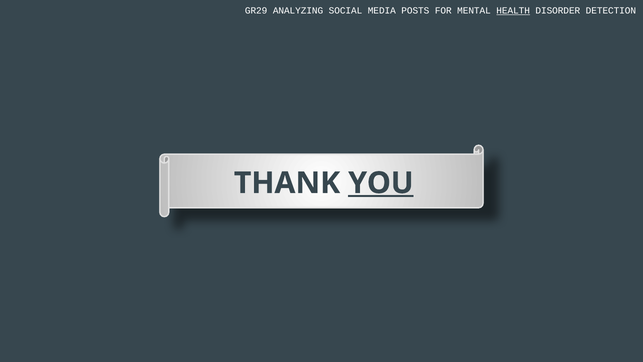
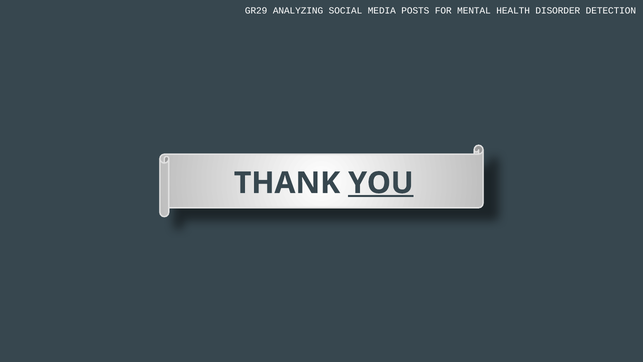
HEALTH underline: present -> none (513, 11)
